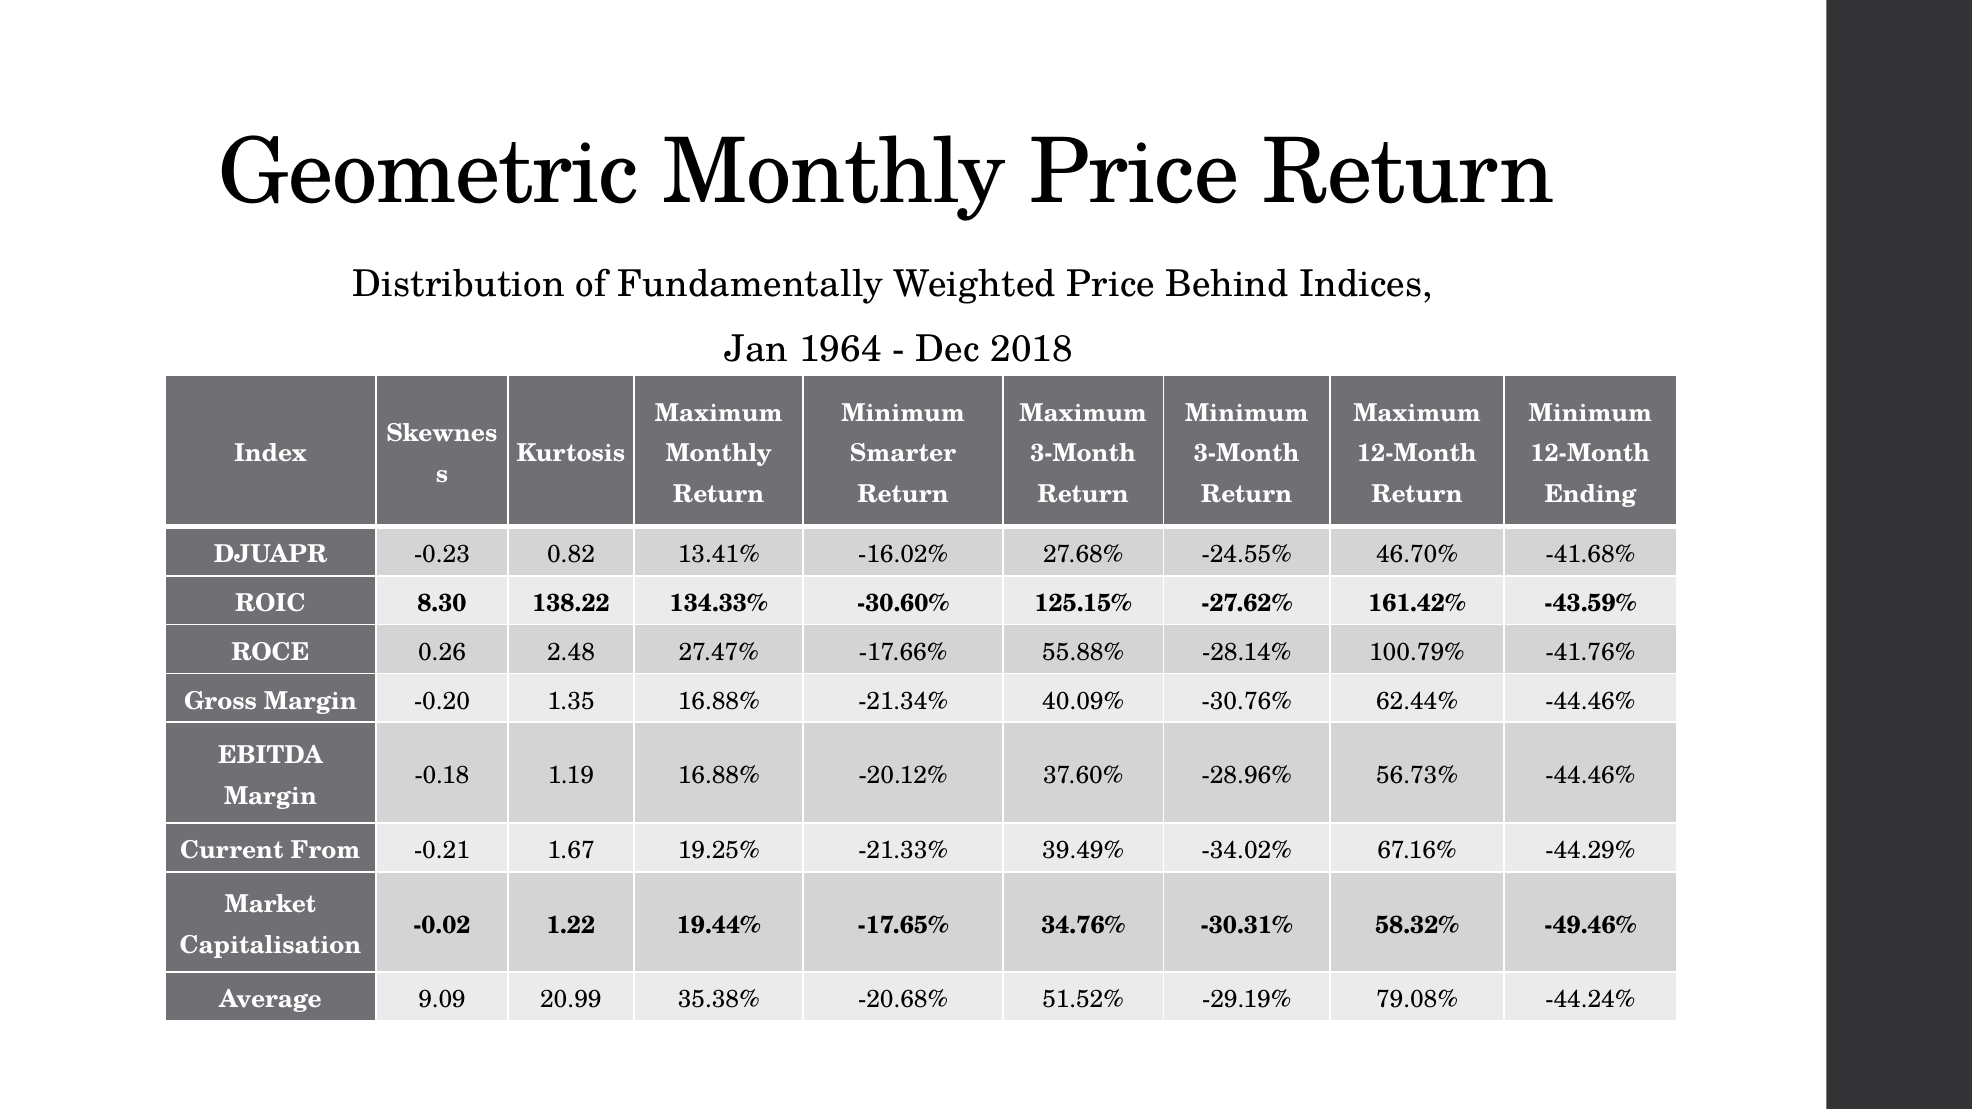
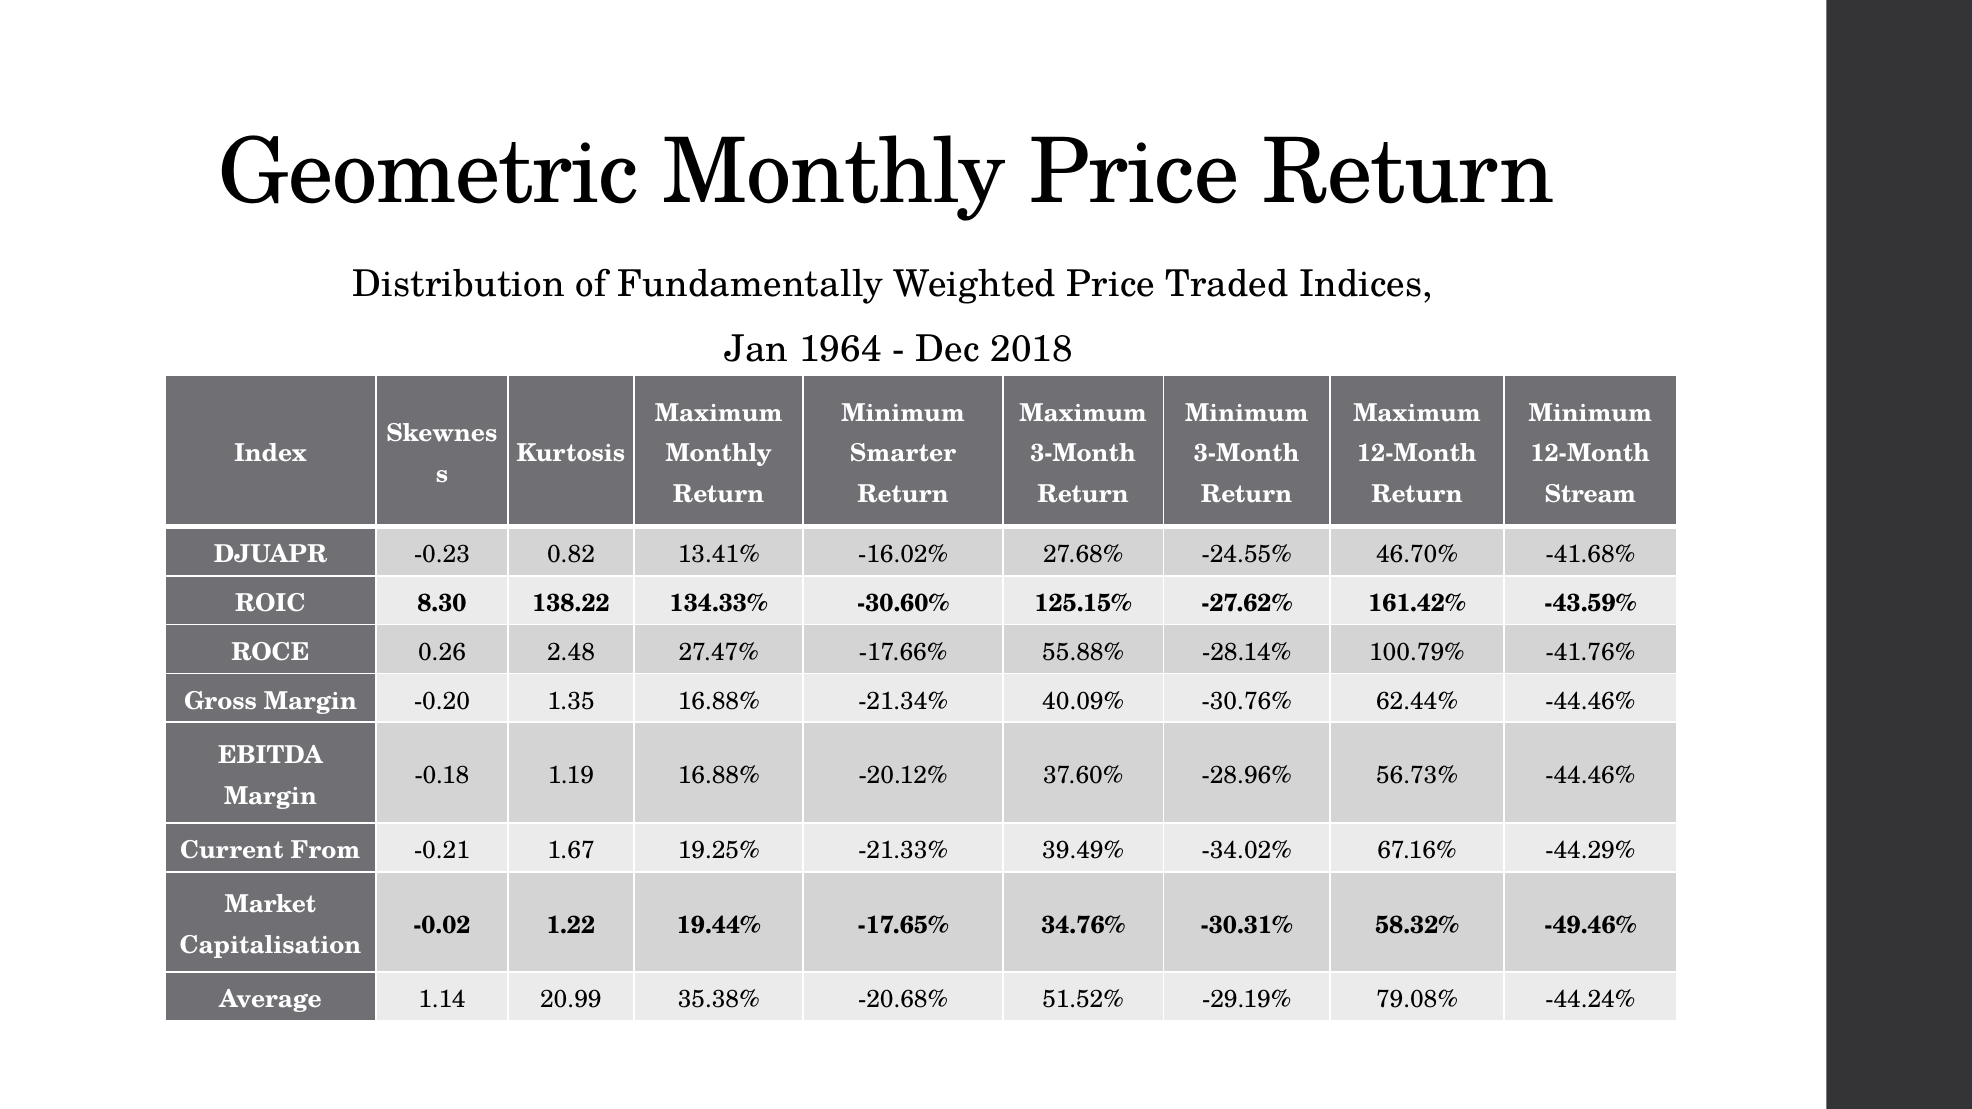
Behind: Behind -> Traded (1227, 284)
Ending: Ending -> Stream (1590, 494)
9.09: 9.09 -> 1.14 (442, 1000)
